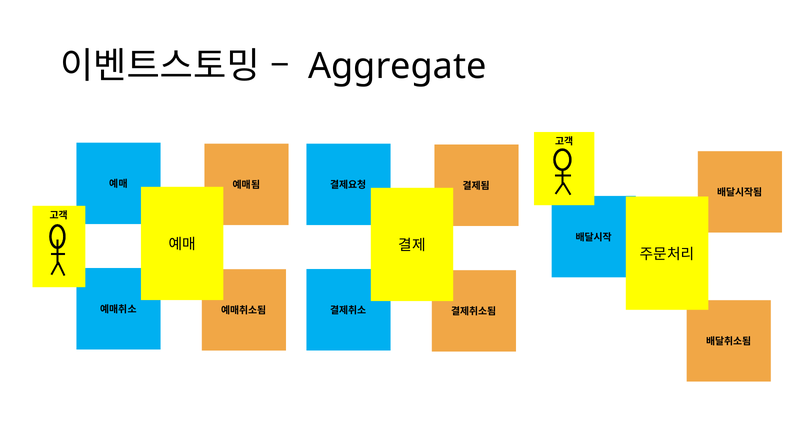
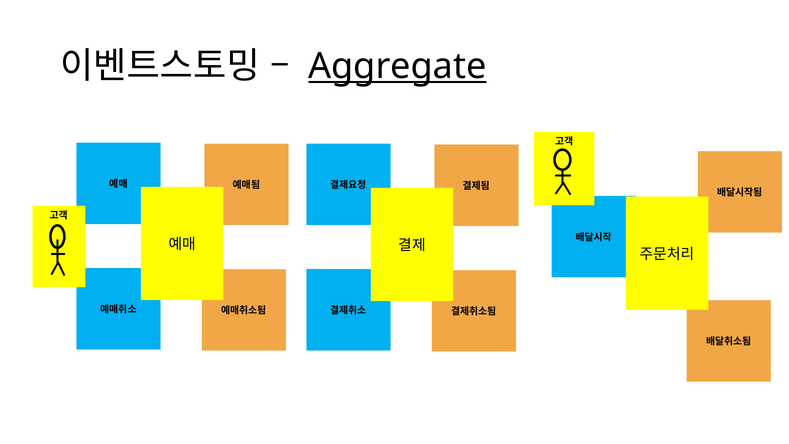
Aggregate underline: none -> present (397, 66)
